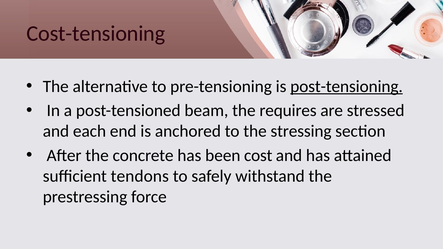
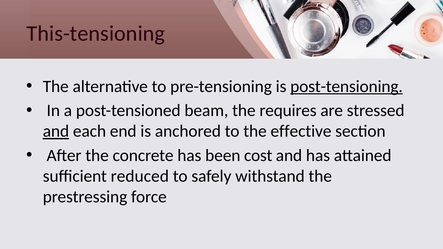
Cost-tensioning: Cost-tensioning -> This-tensioning (96, 34)
and underline: none -> present (56, 131)
stressing: stressing -> effective (301, 131)
tendons: tendons -> reduced (140, 176)
